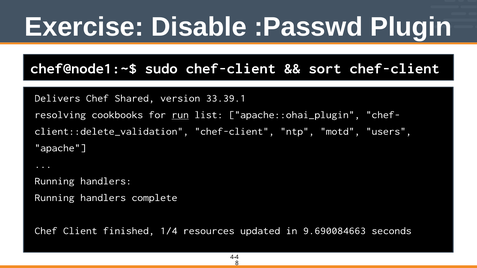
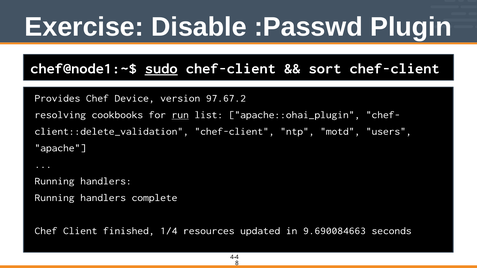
sudo underline: none -> present (161, 68)
Delivers: Delivers -> Provides (57, 98)
Shared: Shared -> Device (135, 98)
33.39.1: 33.39.1 -> 97.67.2 (226, 98)
